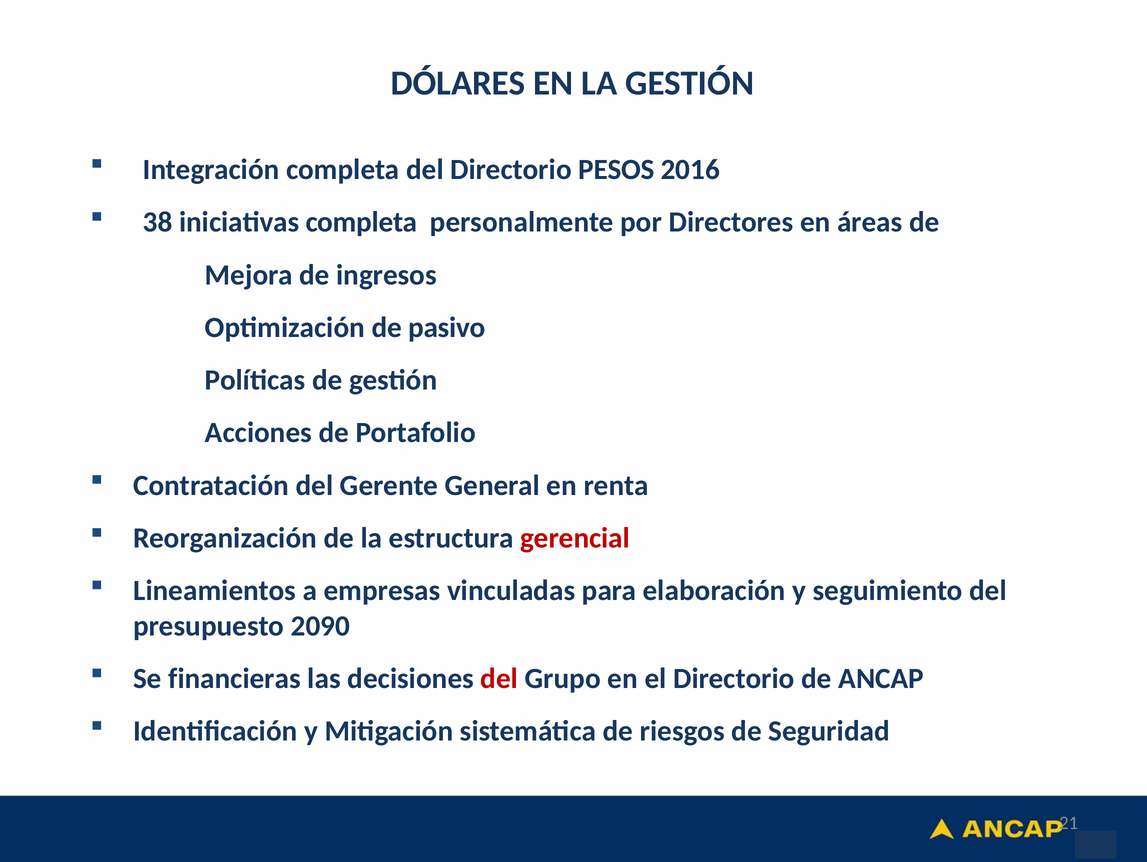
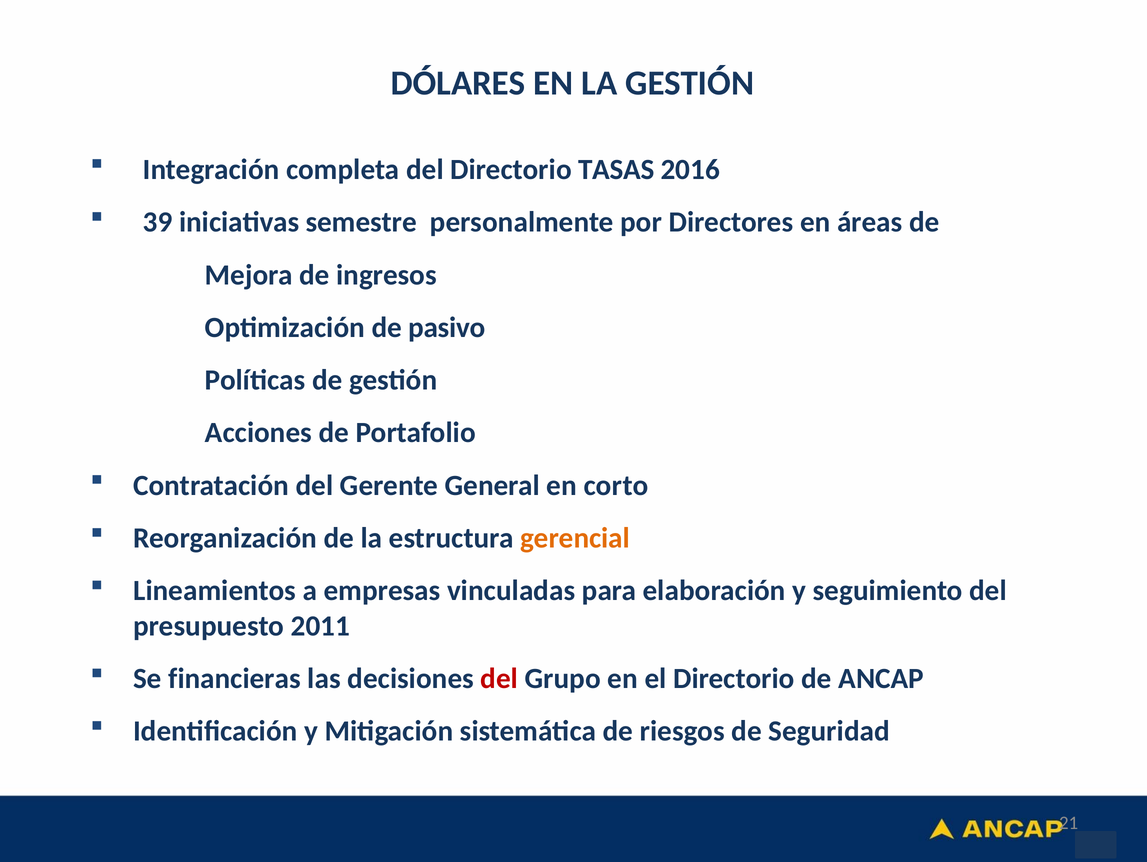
PESOS: PESOS -> TASAS (616, 169)
38: 38 -> 39 (158, 222)
iniciativas completa: completa -> semestre (361, 222)
renta: renta -> corto (616, 485)
gerencial colour: red -> orange (575, 538)
2090: 2090 -> 2011 (320, 626)
